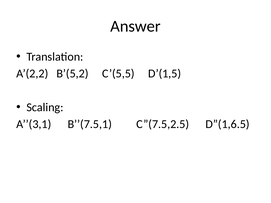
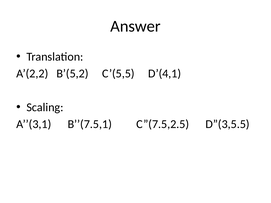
D’(1,5: D’(1,5 -> D’(4,1 (165, 74)
D”(1,6.5: D”(1,6.5 -> D”(3,5.5 (228, 124)
